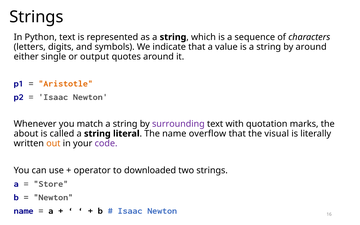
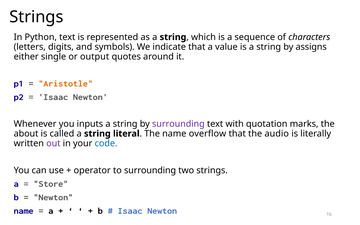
by around: around -> assigns (311, 47)
match: match -> inputs (90, 124)
visual: visual -> audio (277, 134)
out colour: orange -> purple (53, 143)
code colour: purple -> blue (106, 143)
to downloaded: downloaded -> surrounding (150, 170)
